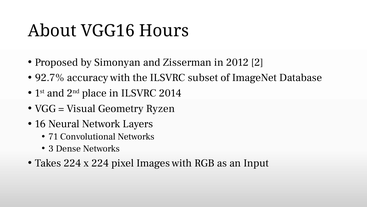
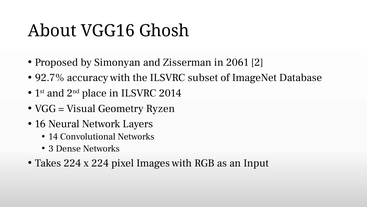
Hours: Hours -> Ghosh (164, 31)
2012: 2012 -> 2061 (237, 62)
71: 71 -> 14 (53, 136)
